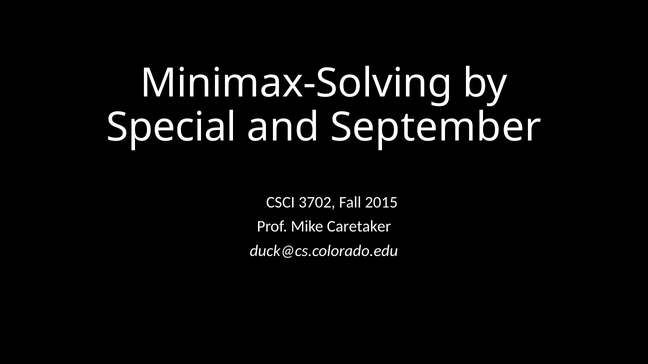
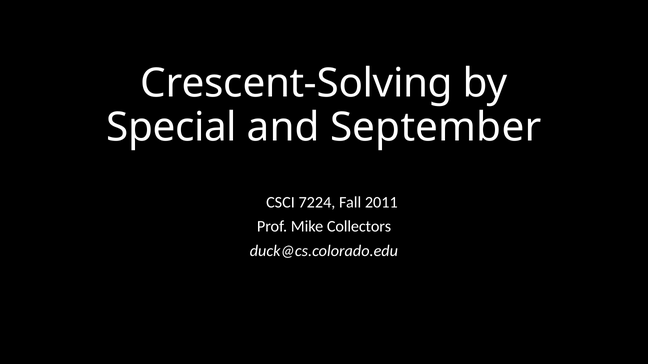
Minimax-Solving: Minimax-Solving -> Crescent-Solving (297, 84)
3702: 3702 -> 7224 (317, 203)
2015: 2015 -> 2011 (381, 203)
Caretaker: Caretaker -> Collectors (359, 227)
